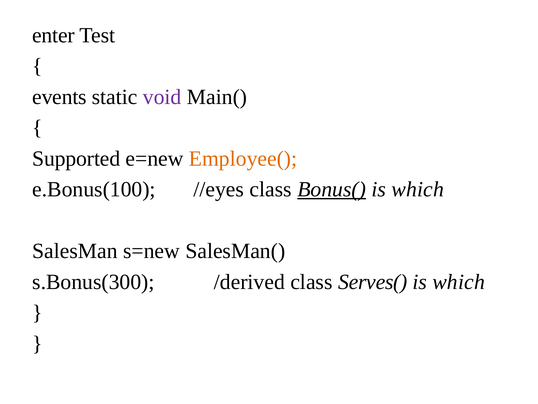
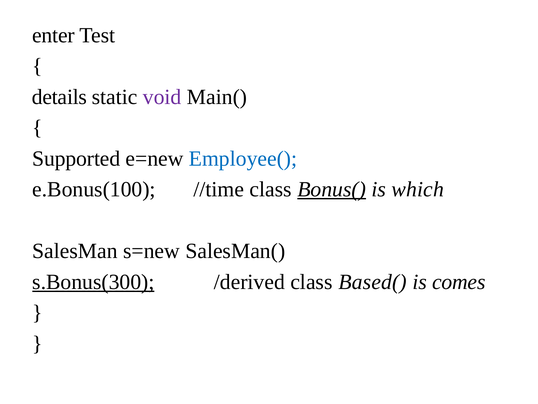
events: events -> details (59, 97)
Employee( colour: orange -> blue (243, 158)
//eyes: //eyes -> //time (219, 189)
s.Bonus(300 underline: none -> present (93, 282)
Serves(: Serves( -> Based( (373, 282)
which: which -> comes (459, 282)
